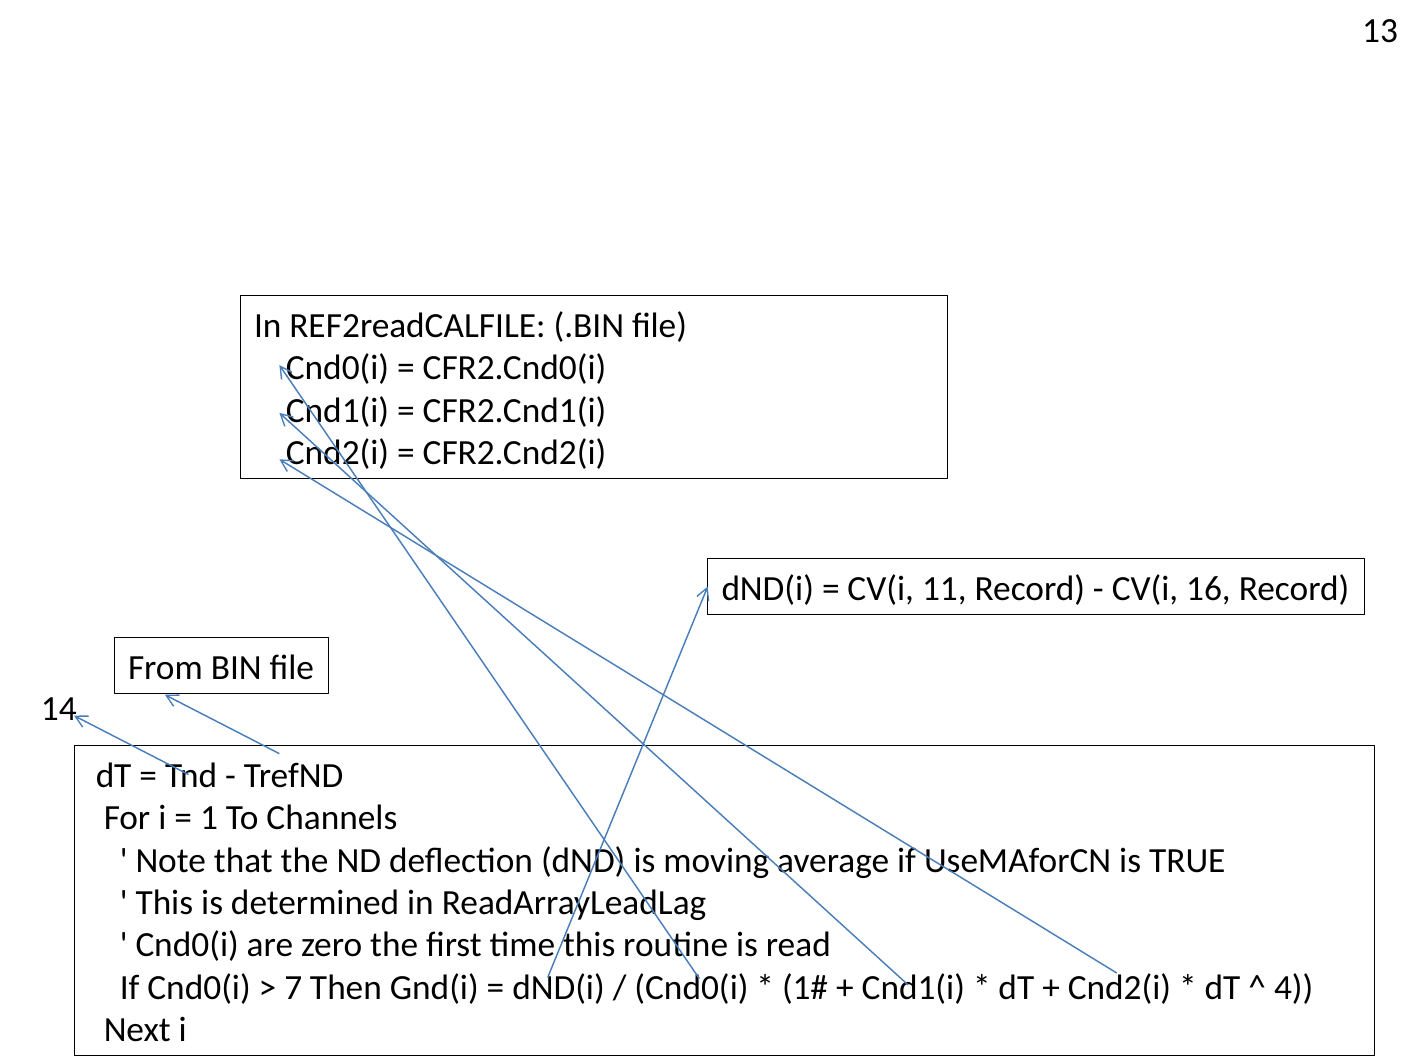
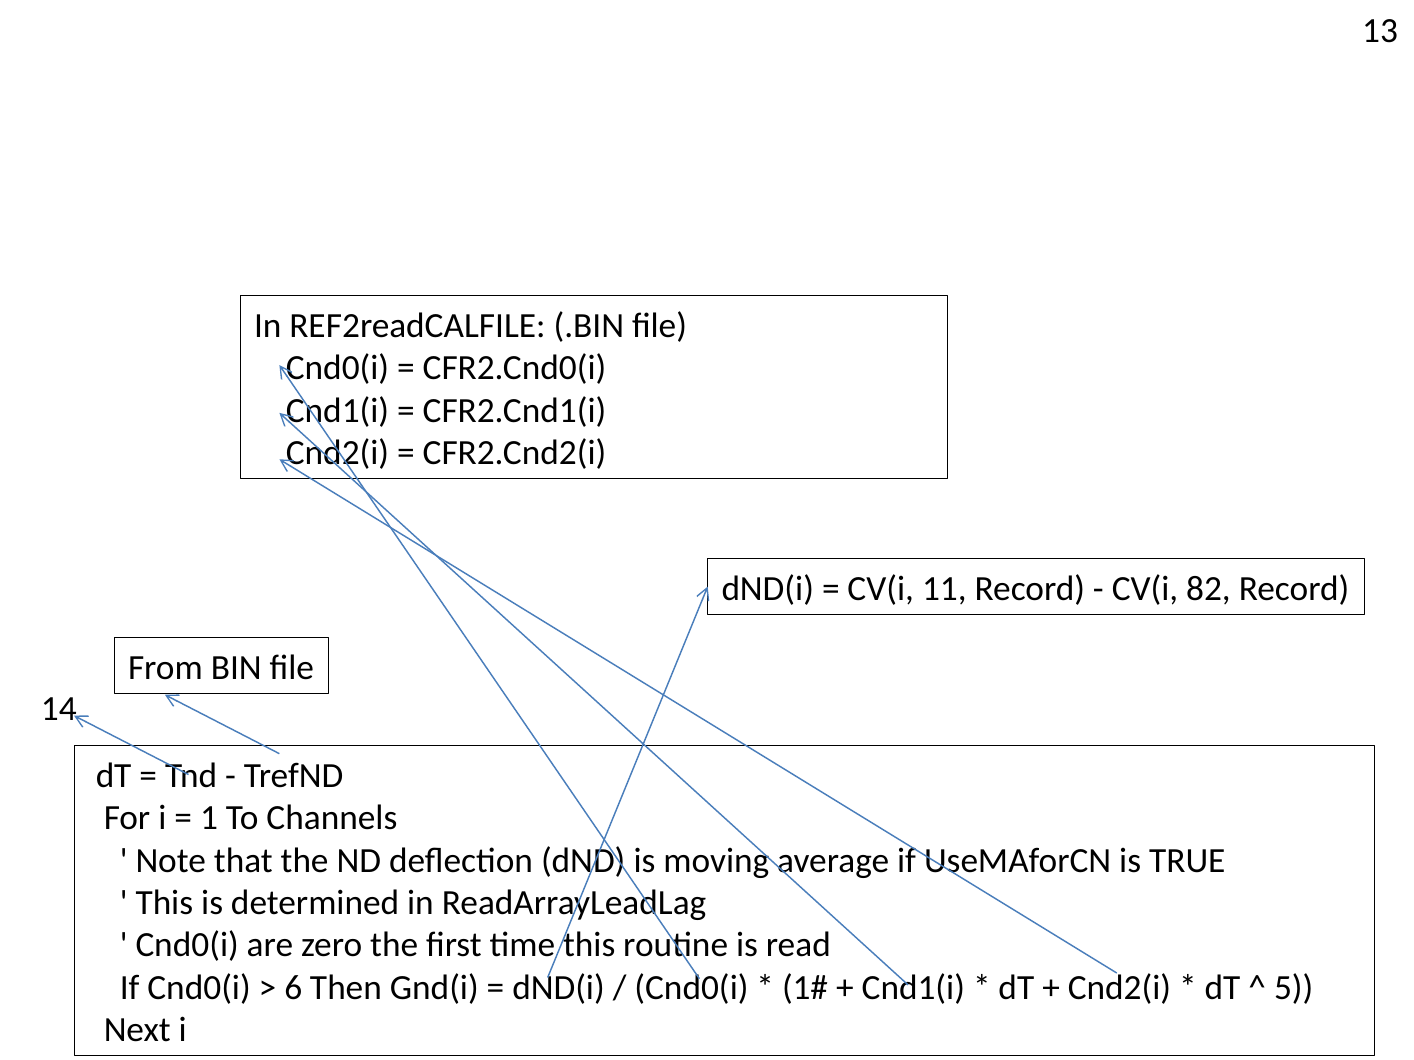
16: 16 -> 82 (1208, 589)
7: 7 -> 6 (293, 988)
4: 4 -> 5 (1294, 988)
